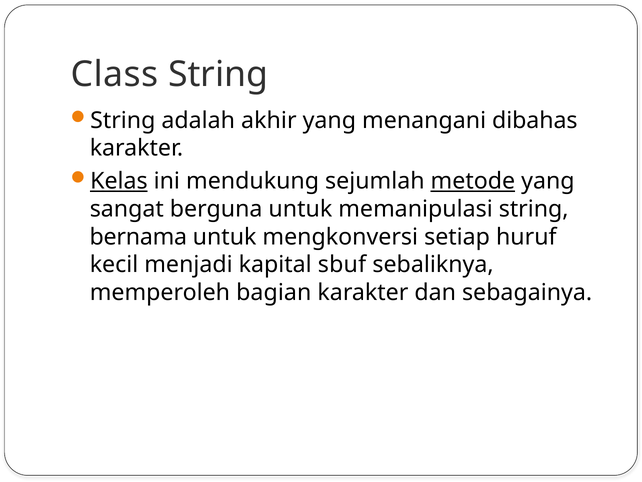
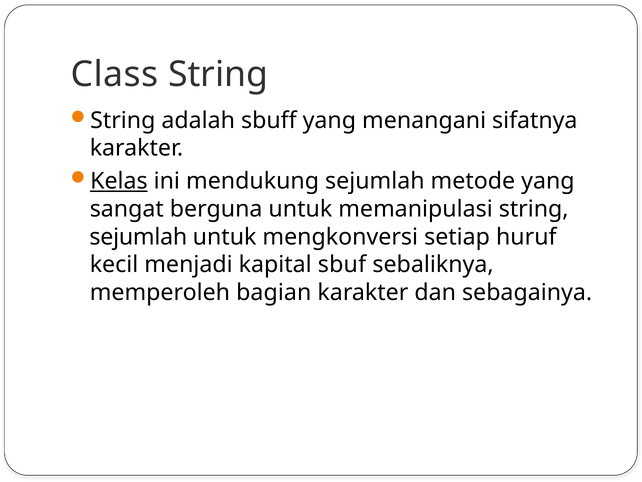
akhir: akhir -> sbuff (269, 120)
dibahas: dibahas -> sifatnya (535, 120)
metode underline: present -> none (473, 181)
bernama: bernama -> sejumlah (138, 237)
